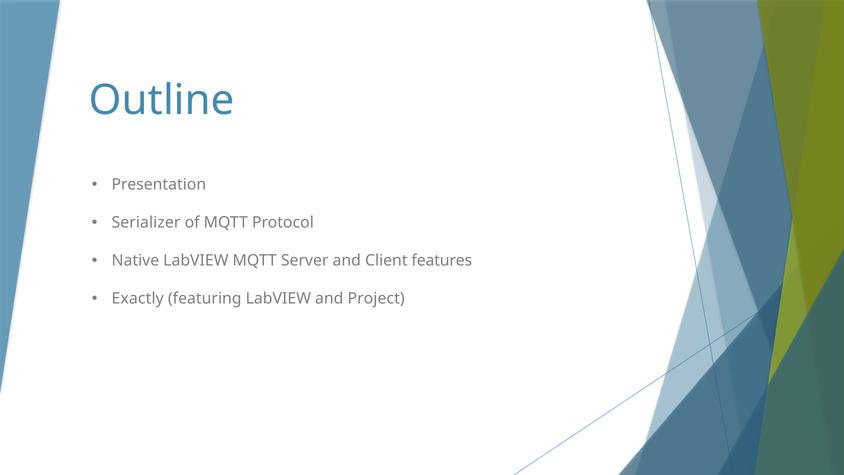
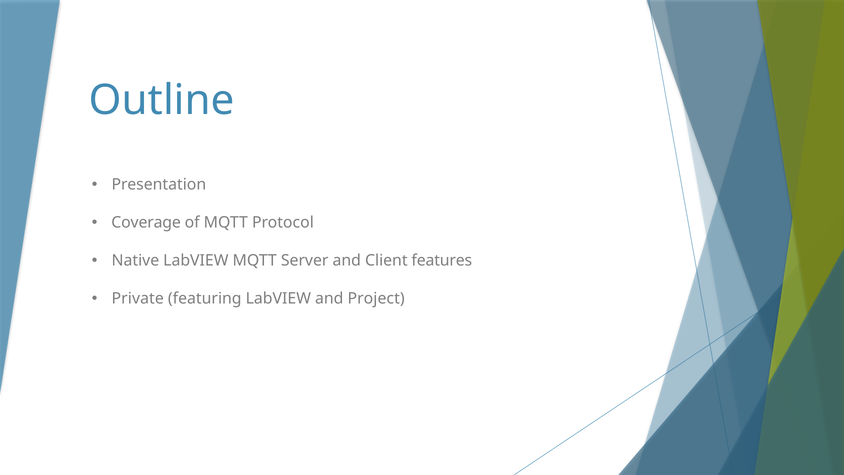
Serializer: Serializer -> Coverage (146, 223)
Exactly: Exactly -> Private (138, 298)
